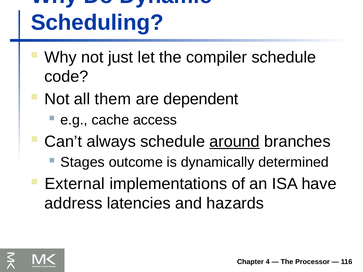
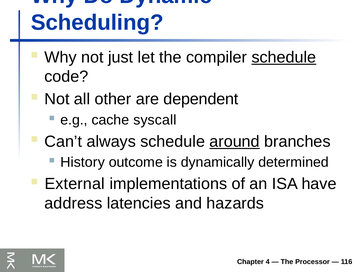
schedule underline: none -> present (284, 57)
them: them -> other (113, 99)
access: access -> syscall (155, 120)
Stages: Stages -> History (83, 162)
